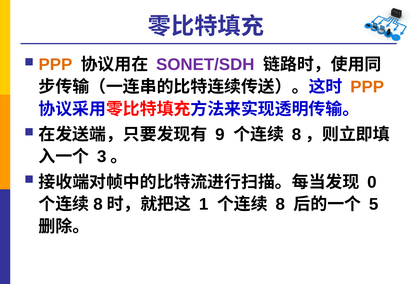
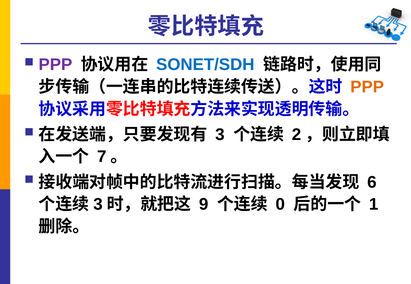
PPP colour: orange -> purple (55, 65)
SONET/SDH colour: purple -> blue (205, 65)
9: 9 -> 3 (220, 135)
8: 8 -> 2 (297, 135)
3: 3 -> 7 (102, 157)
0: 0 -> 6 (372, 182)
8: 8 -> 3 (98, 205)
1: 1 -> 9 (204, 205)
8: 8 -> 0 (280, 205)
5: 5 -> 1 (374, 205)
